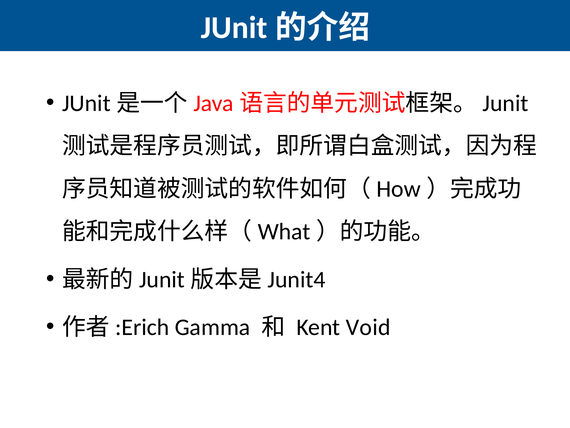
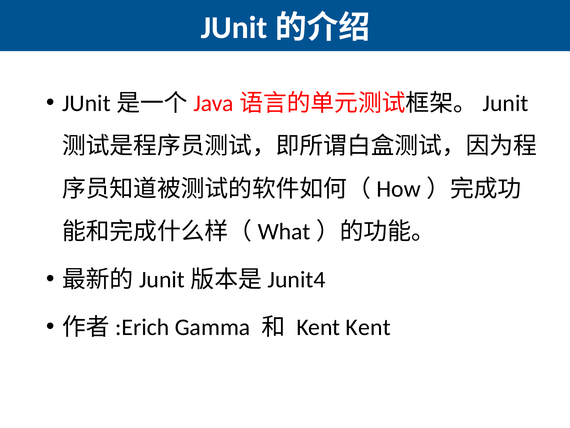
Kent Void: Void -> Kent (368, 327)
